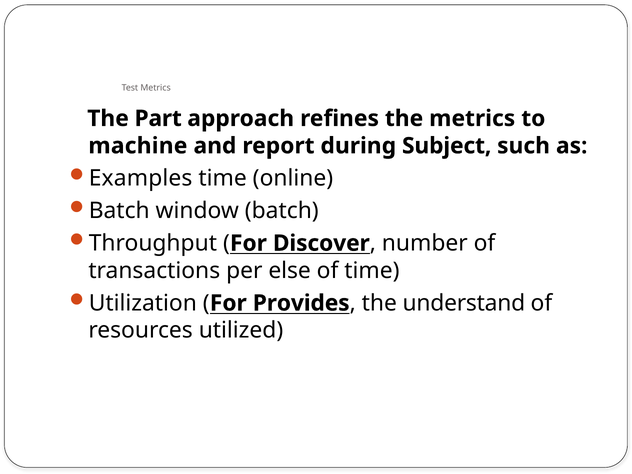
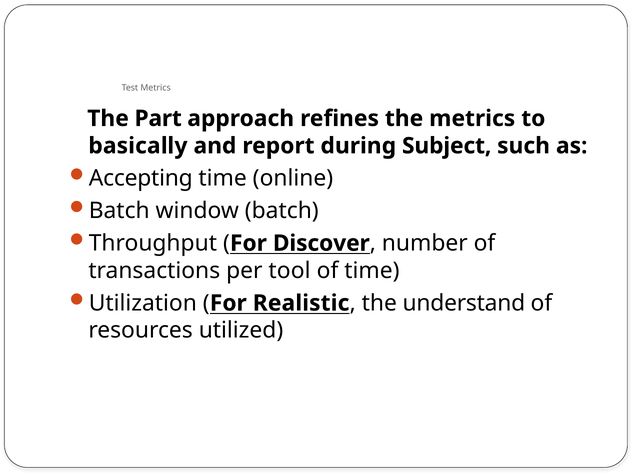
machine: machine -> basically (138, 146)
Examples: Examples -> Accepting (141, 178)
else: else -> tool (290, 271)
Provides: Provides -> Realistic (301, 303)
